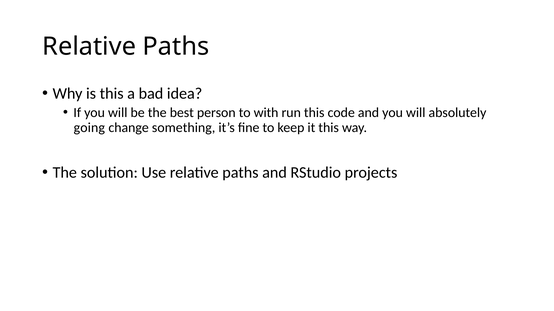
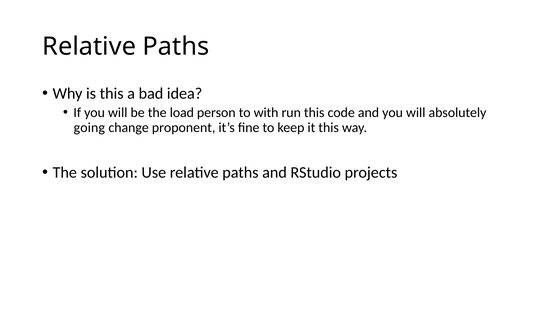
best: best -> load (182, 113)
something: something -> proponent (184, 128)
